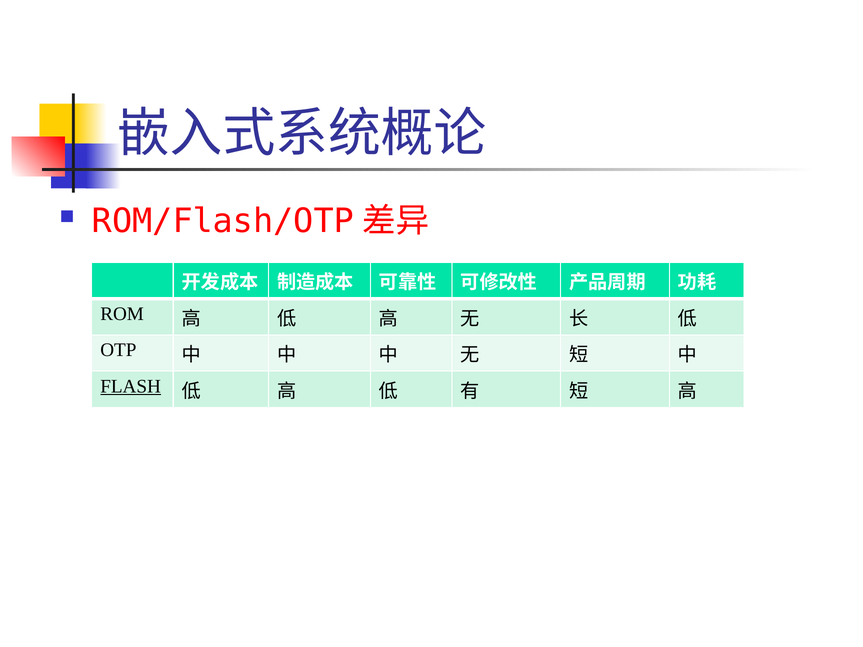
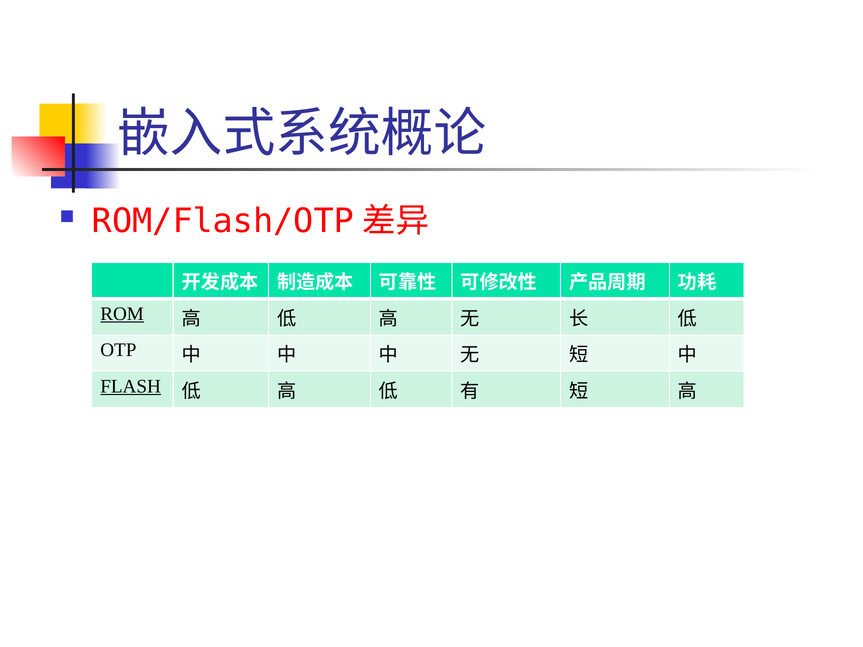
ROM underline: none -> present (122, 314)
